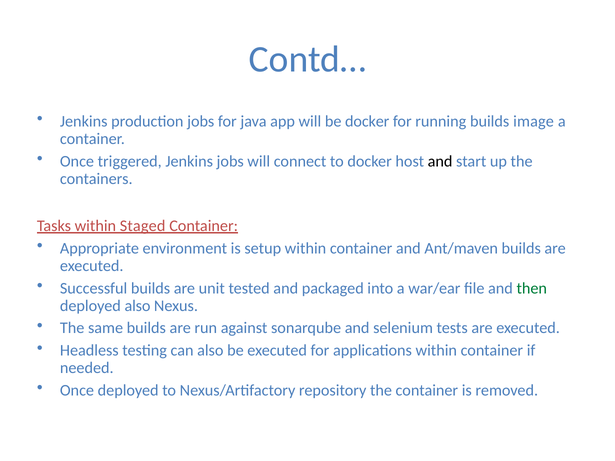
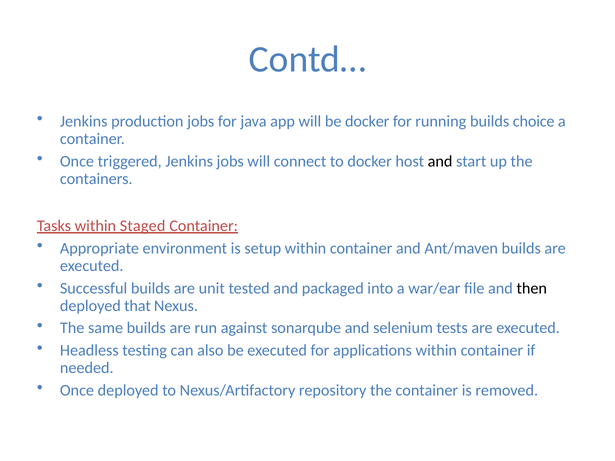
image: image -> choice (534, 122)
then colour: green -> black (532, 288)
deployed also: also -> that (138, 306)
